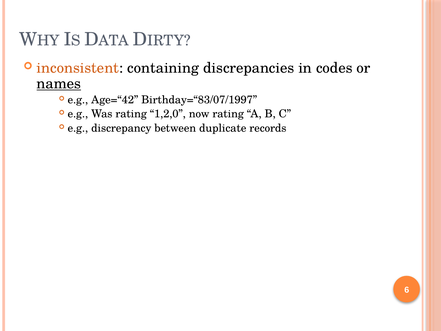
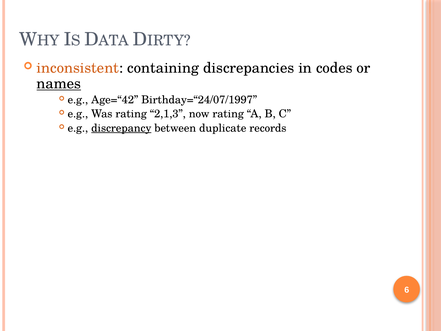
Birthday=“83/07/1997: Birthday=“83/07/1997 -> Birthday=“24/07/1997 (199, 100)
1,2,0: 1,2,0 -> 2,1,3 (168, 114)
discrepancy underline: none -> present (121, 128)
